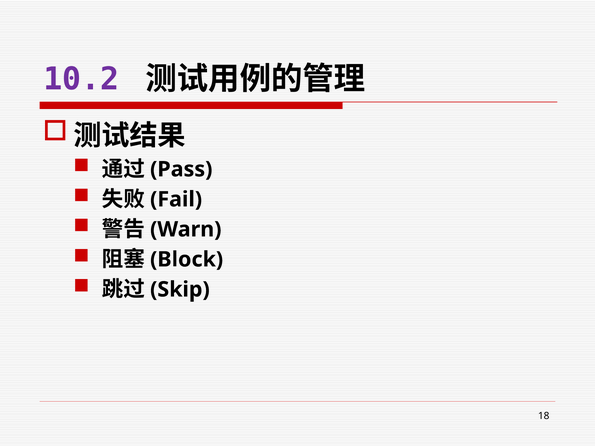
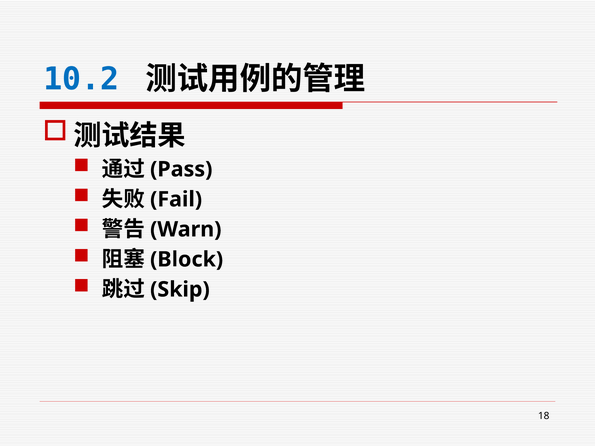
10.2 colour: purple -> blue (81, 79)
